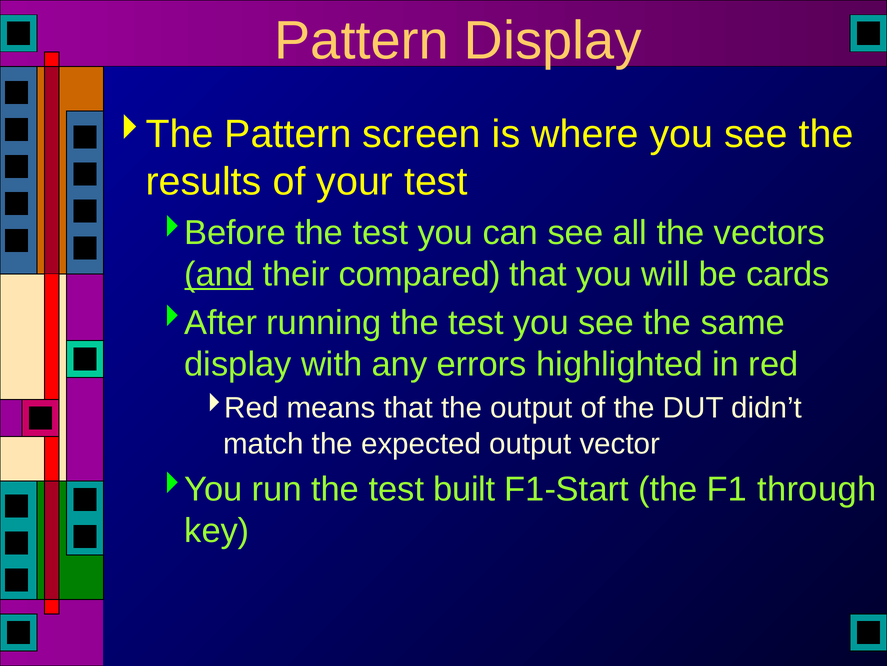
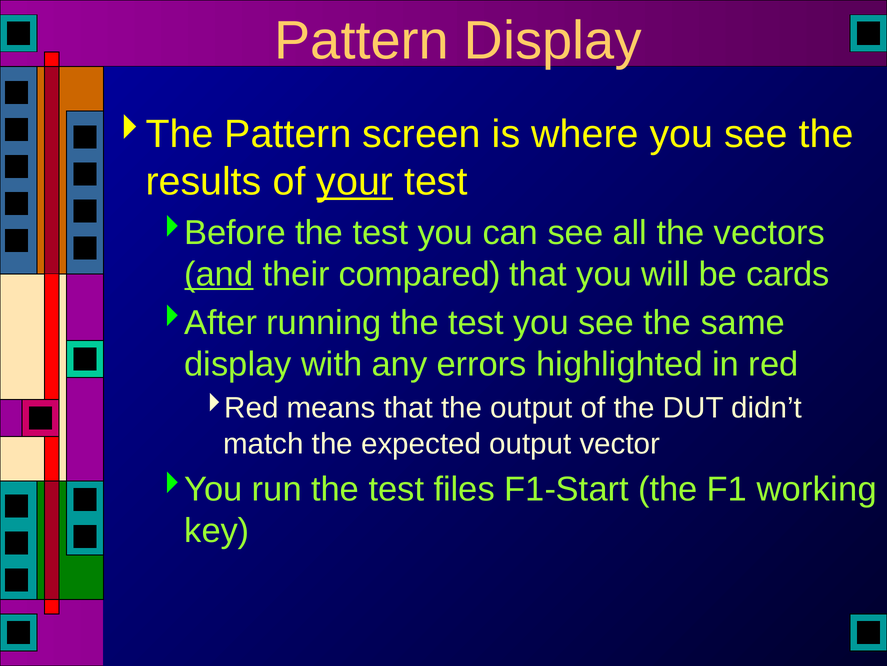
your underline: none -> present (355, 182)
built: built -> files (464, 489)
through: through -> working (817, 489)
